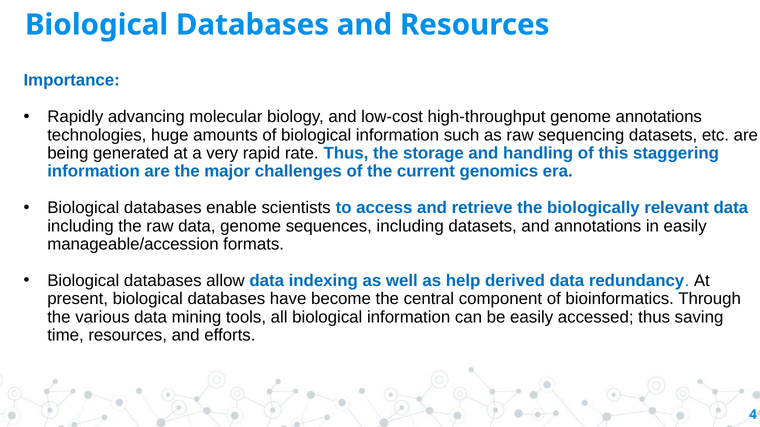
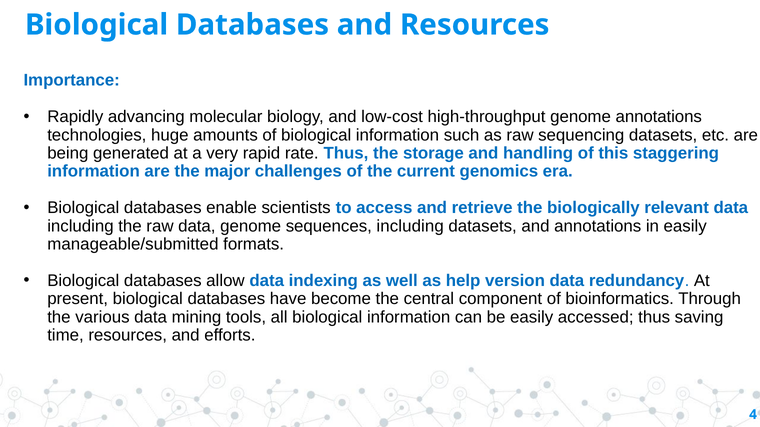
manageable/accession: manageable/accession -> manageable/submitted (133, 244)
derived: derived -> version (515, 281)
